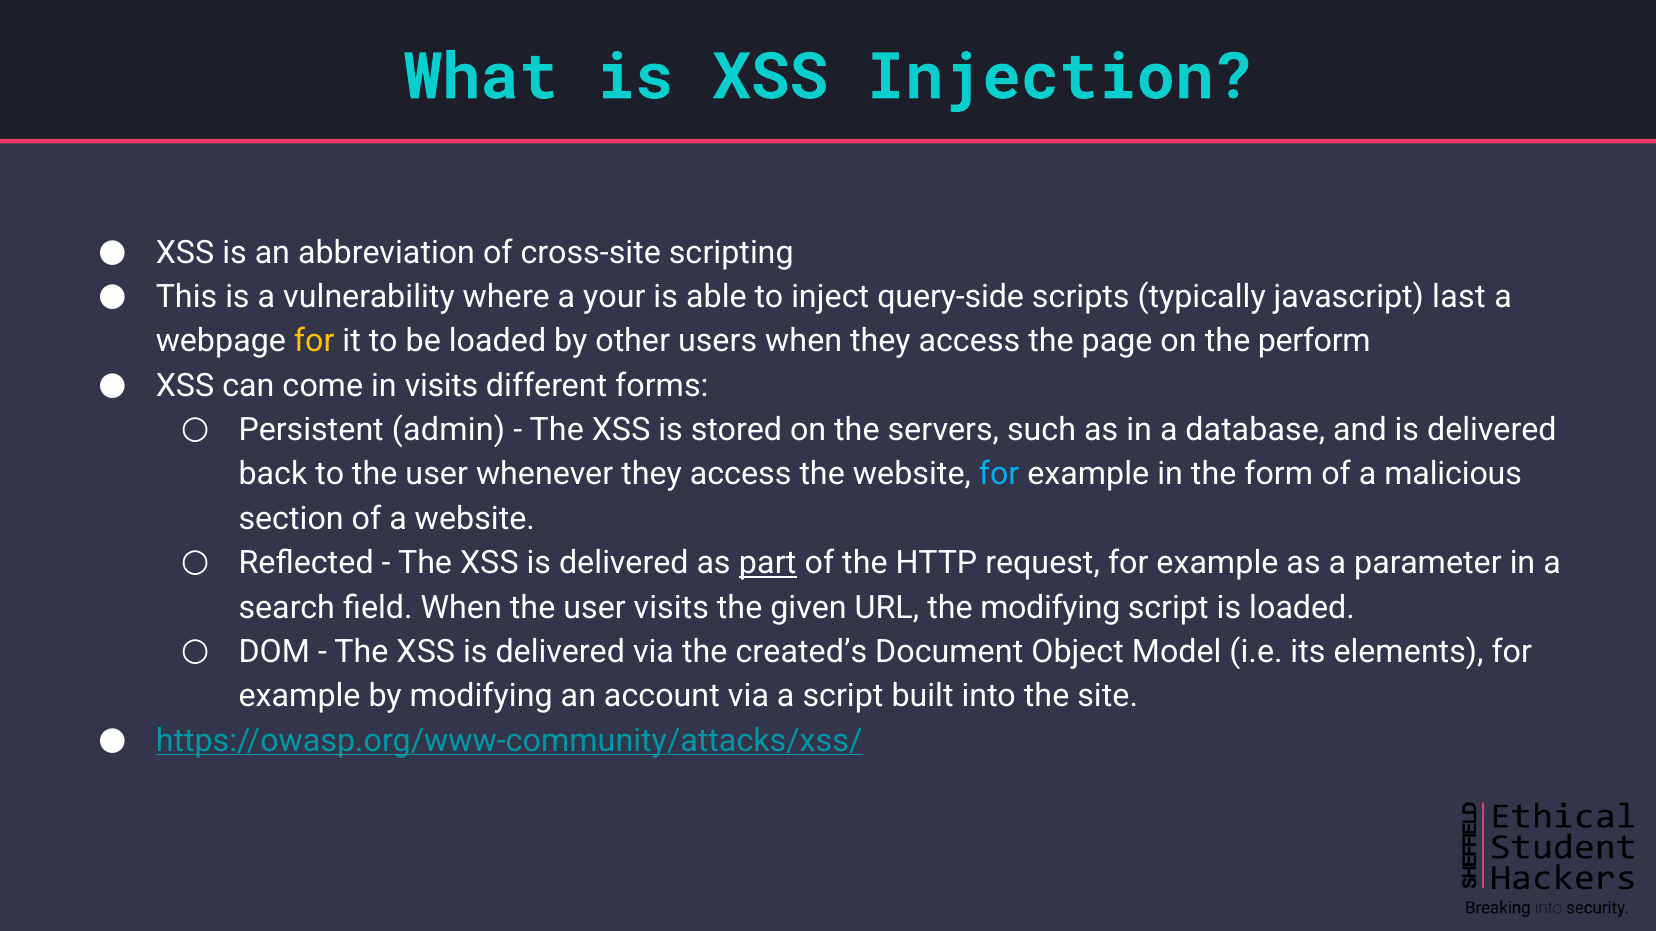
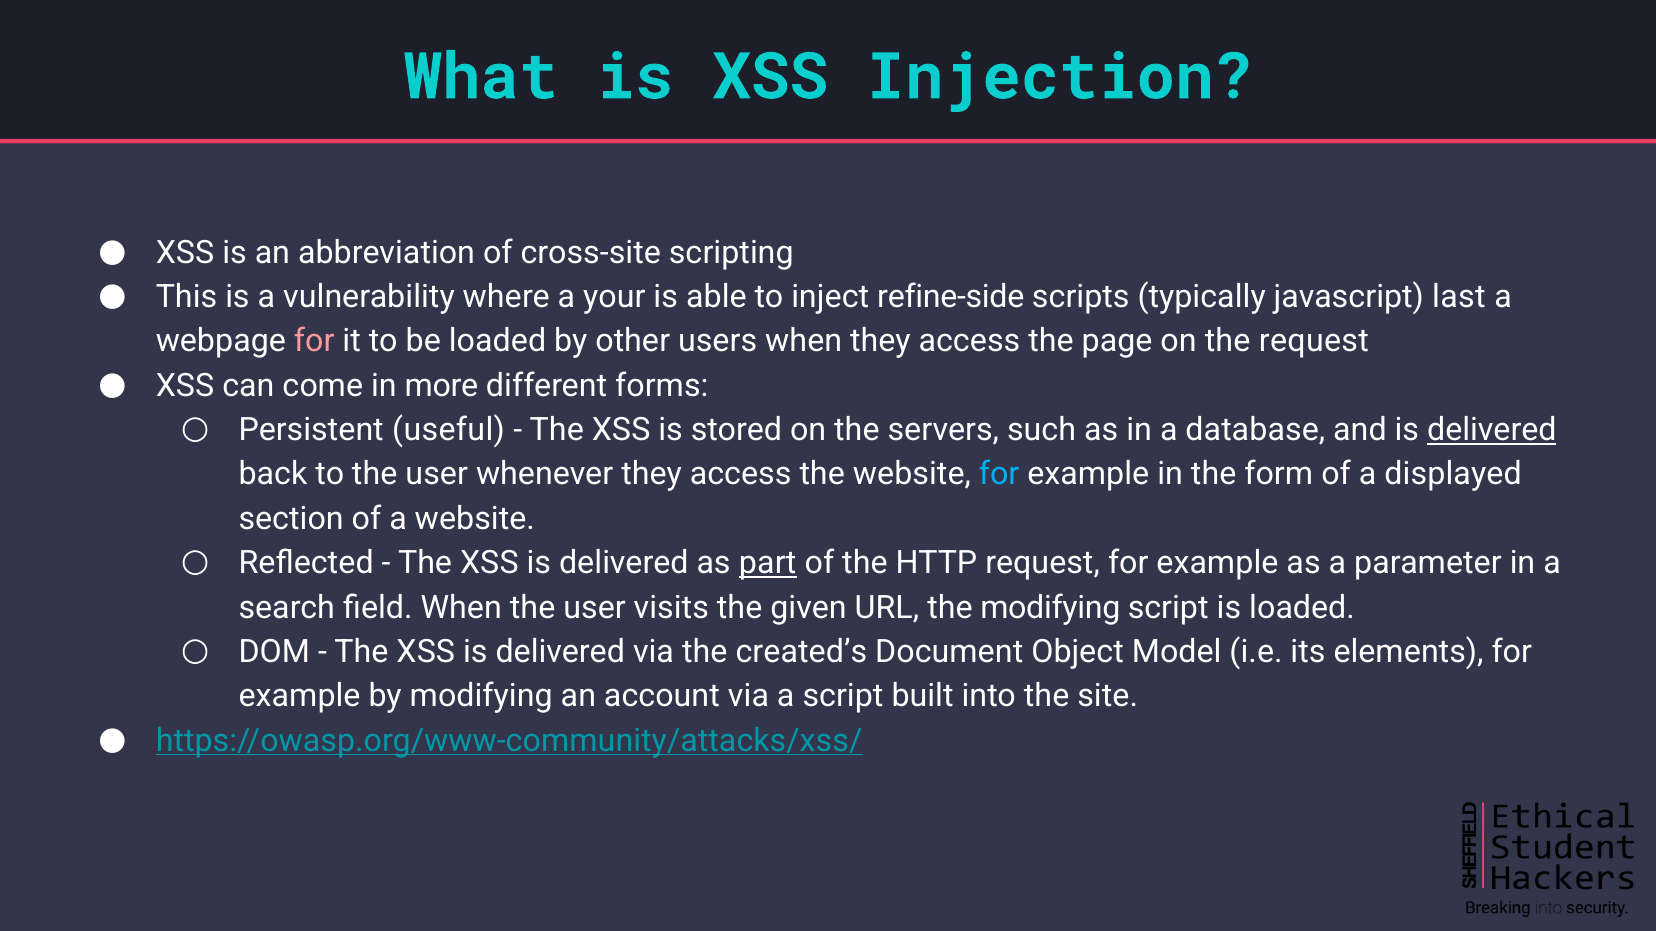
query-side: query-side -> refine-side (951, 297)
for colour: yellow -> pink (314, 341)
the perform: perform -> request (1314, 341)
in visits: visits -> more (442, 386)
admin: admin -> useful (449, 430)
delivered underline: none -> present (1492, 430)
malicious: malicious -> displayed (1453, 475)
